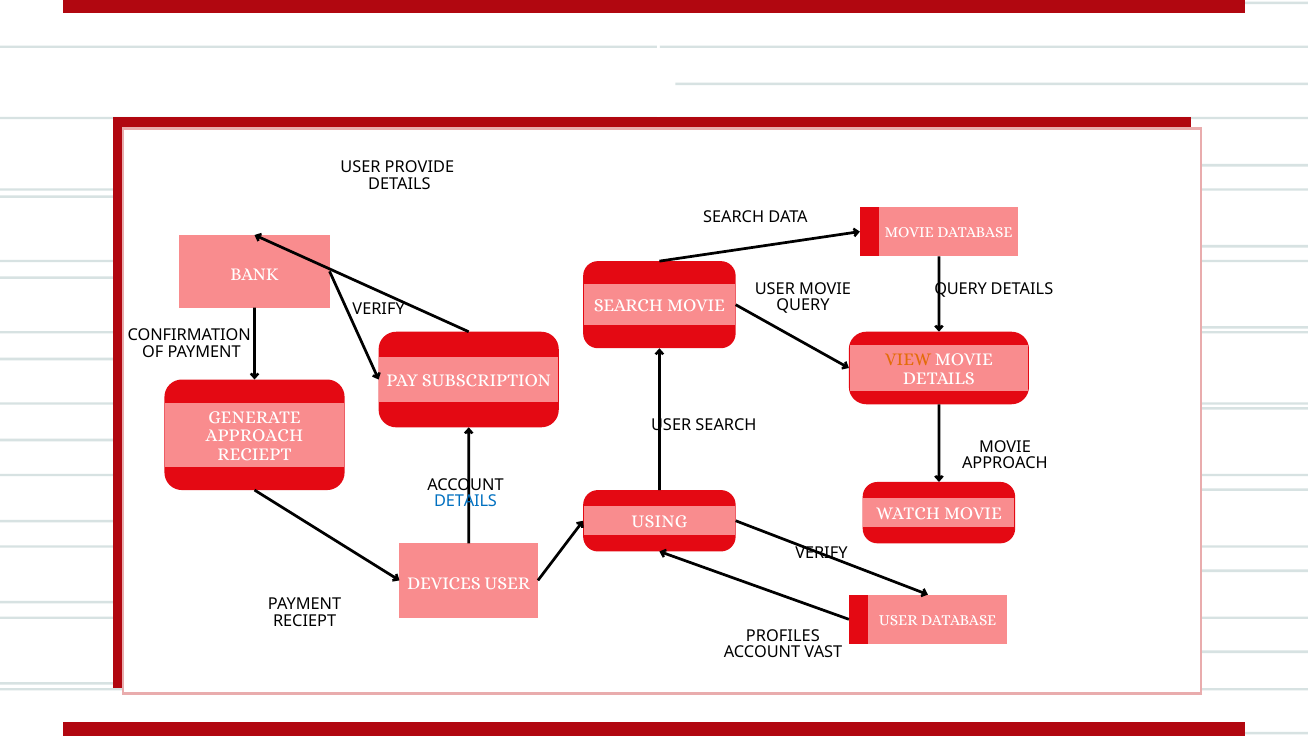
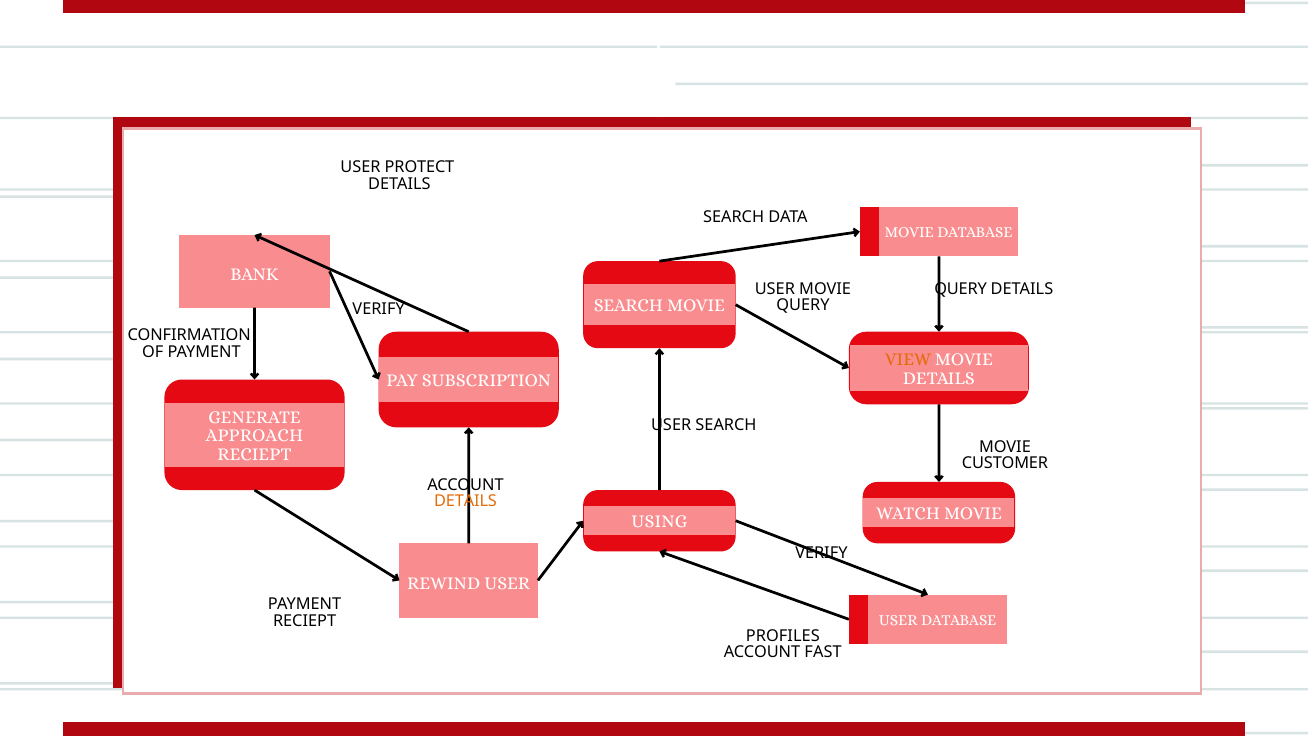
PROVIDE: PROVIDE -> PROTECT (420, 167)
APPROACH: APPROACH -> CUSTOMER (1005, 463)
DETAILS colour: blue -> orange (466, 501)
DEVICES: DEVICES -> REWIND (444, 584)
VAST: VAST -> FAST (823, 652)
